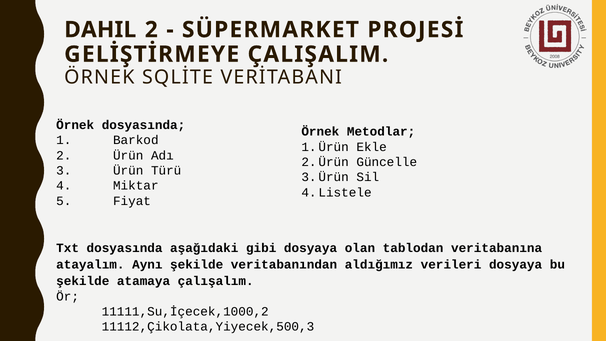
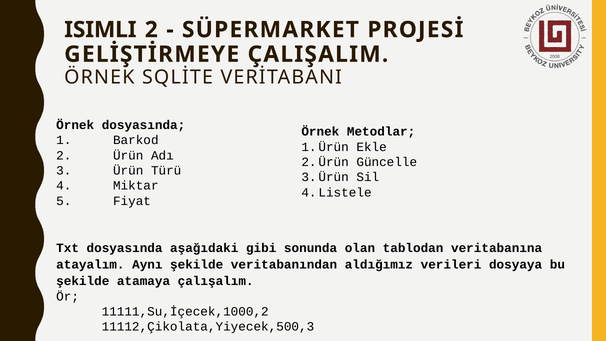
DAHIL: DAHIL -> ISIMLI (100, 30)
gibi dosyaya: dosyaya -> sonunda (311, 248)
